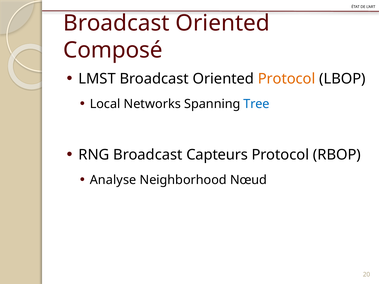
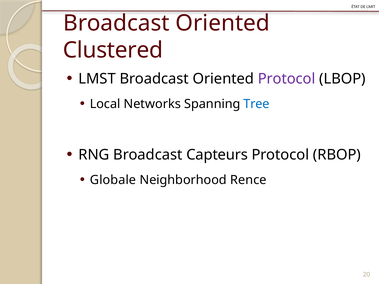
Composé: Composé -> Clustered (113, 50)
Protocol colour: orange -> purple (287, 79)
Analyse: Analyse -> Globale (113, 180)
Nœud: Nœud -> Rence (248, 180)
